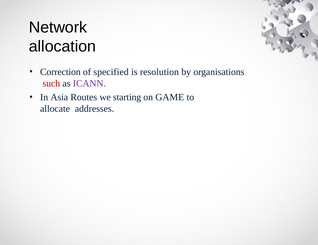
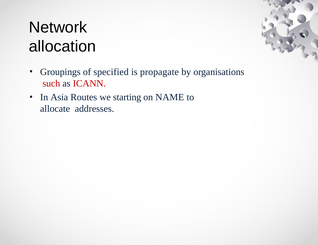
Correction: Correction -> Groupings (60, 72)
resolution: resolution -> propagate (159, 72)
ICANN colour: purple -> red (89, 84)
GAME: GAME -> NAME (170, 98)
